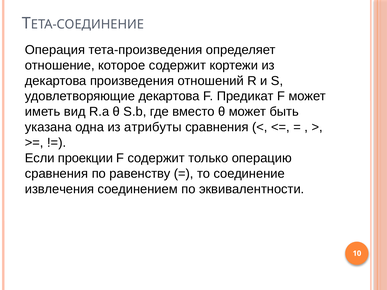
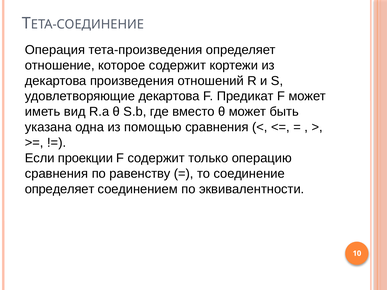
атрибуты: атрибуты -> помощью (153, 127)
извлечения: извлечения -> определяет (60, 189)
